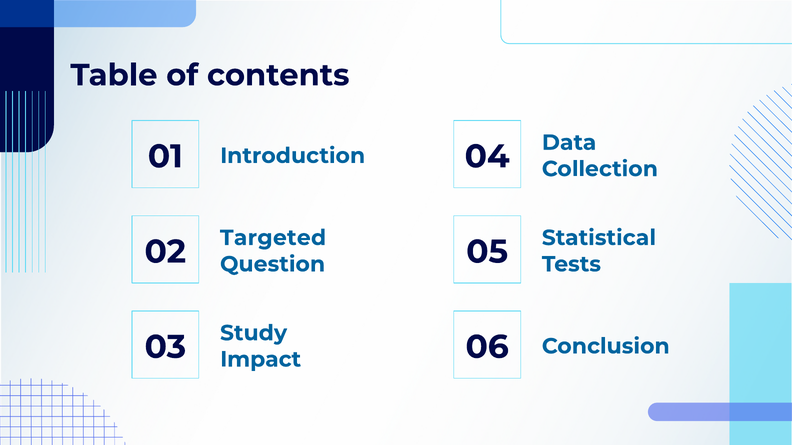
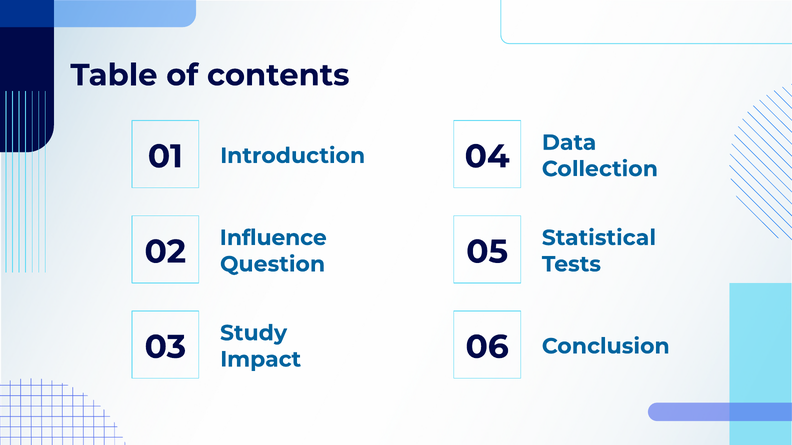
Targeted: Targeted -> Influence (273, 238)
